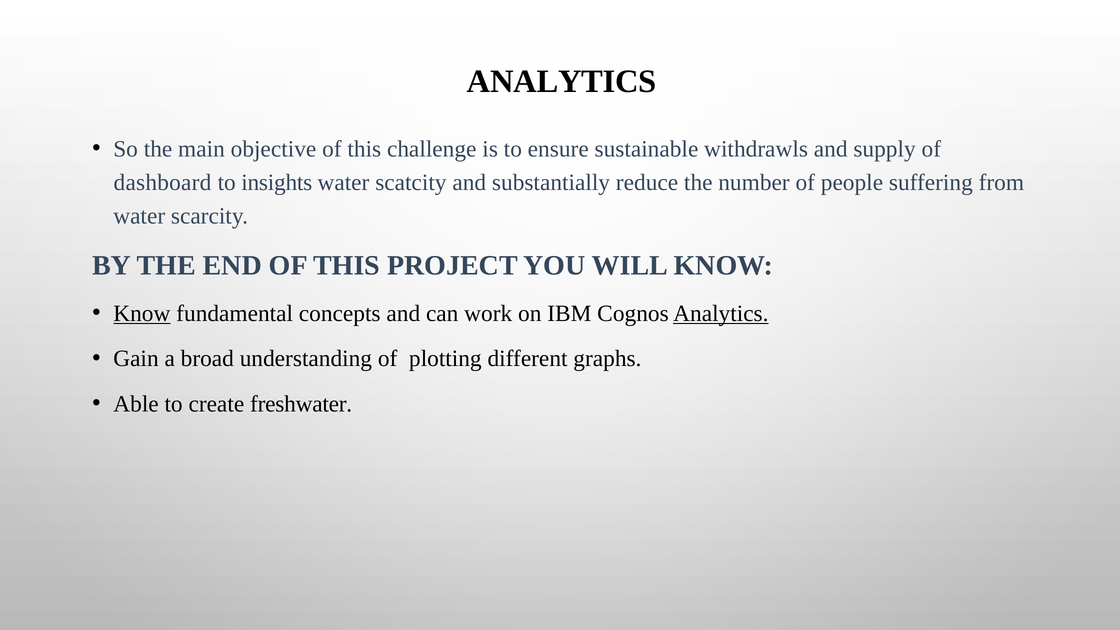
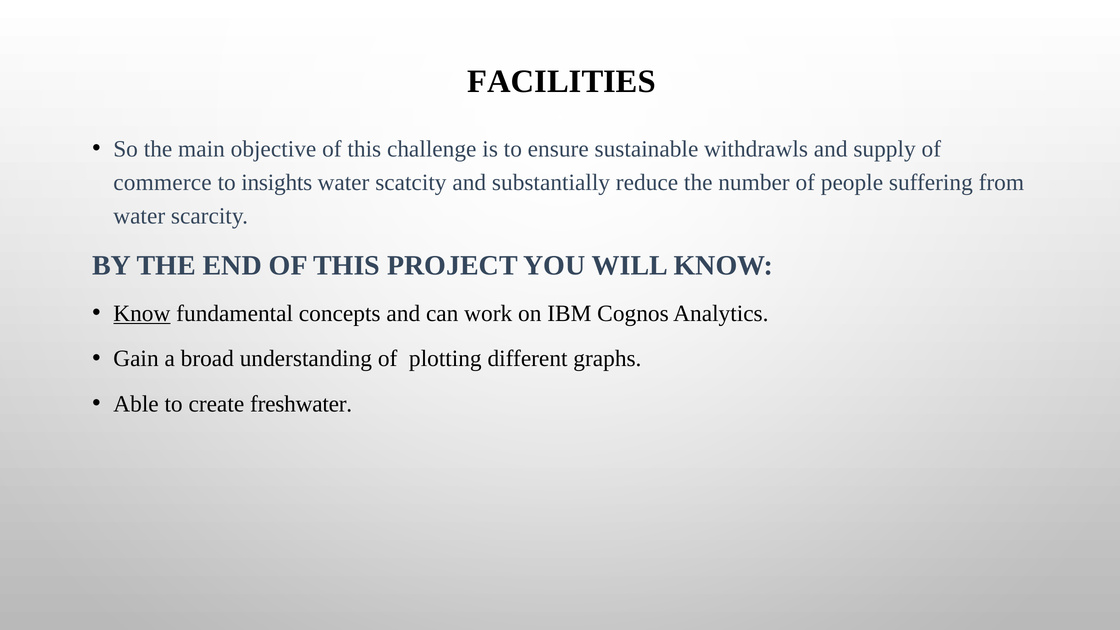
ANALYTICS: ANALYTICS -> FACILITIES (562, 81)
dashboard: dashboard -> commerce (163, 183)
Analytics underline: present -> none (721, 313)
